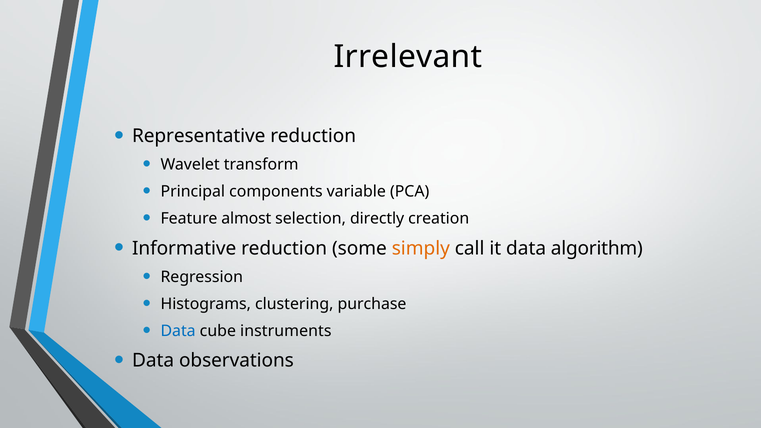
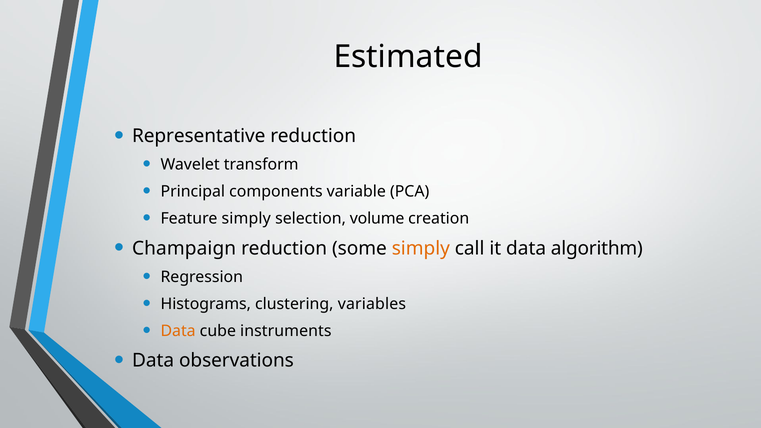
Irrelevant: Irrelevant -> Estimated (408, 57)
Feature almost: almost -> simply (246, 219)
directly: directly -> volume (377, 219)
Informative: Informative -> Champaign (184, 248)
purchase: purchase -> variables (372, 304)
Data colour: blue -> orange (178, 331)
